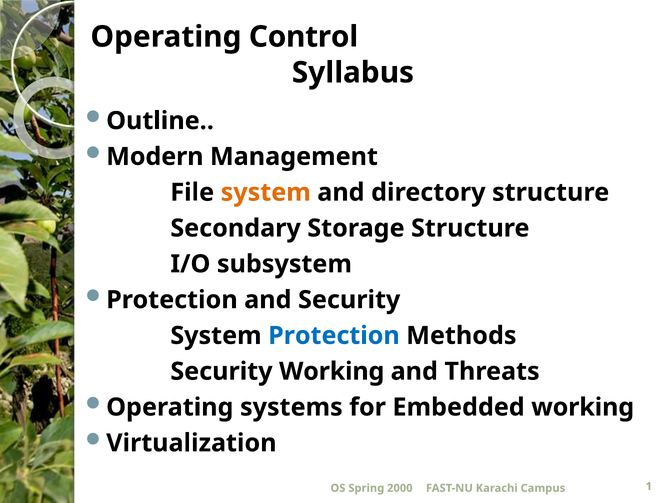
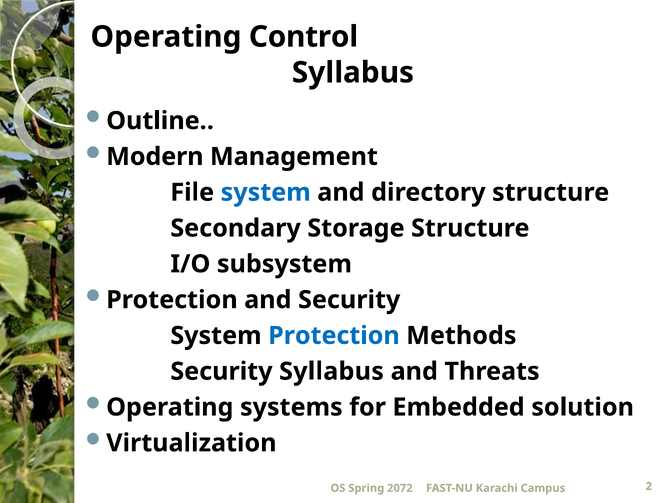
system colour: orange -> blue (266, 193)
Security Working: Working -> Syllabus (331, 372)
Embedded working: working -> solution (583, 407)
2000: 2000 -> 2072 (400, 488)
1: 1 -> 2 (649, 487)
